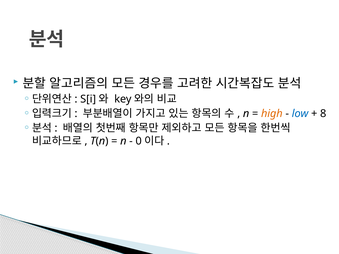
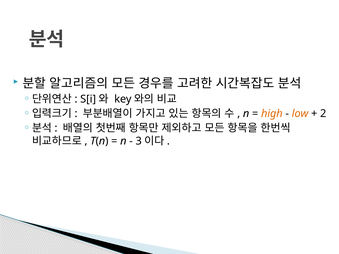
low colour: blue -> orange (300, 114)
8: 8 -> 2 (323, 114)
0: 0 -> 3 (139, 141)
